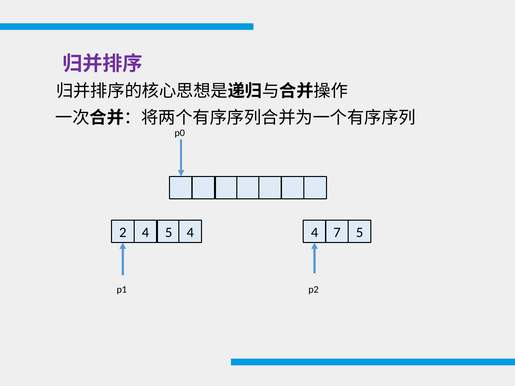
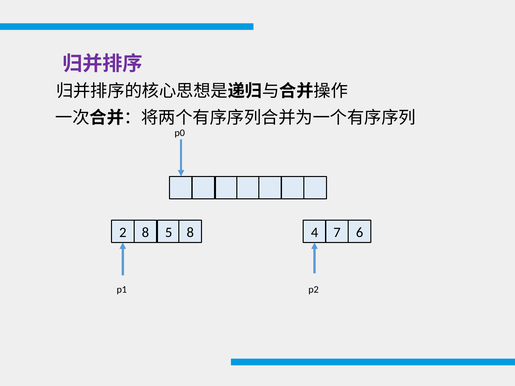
2 4: 4 -> 8 (145, 232)
5 4: 4 -> 8 (190, 232)
7 5: 5 -> 6 (360, 232)
